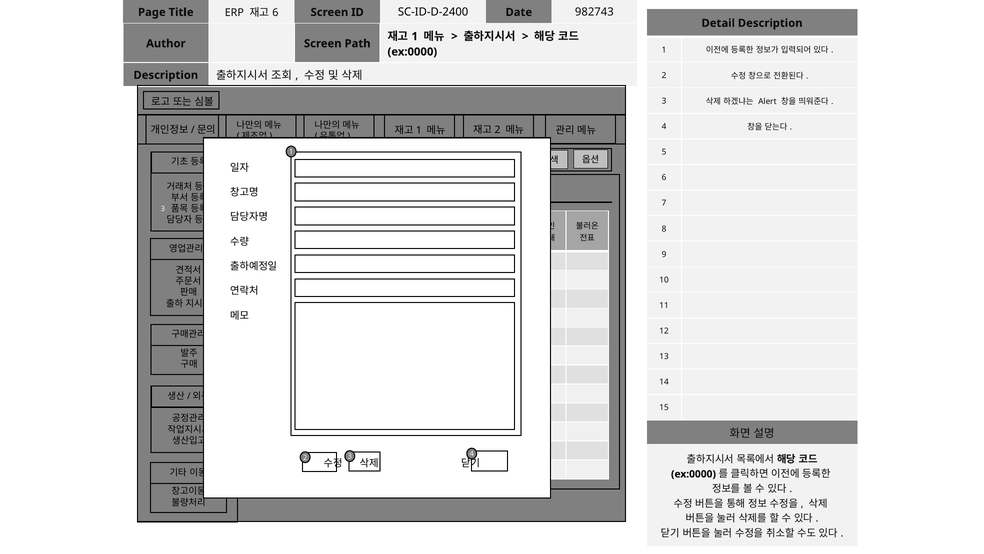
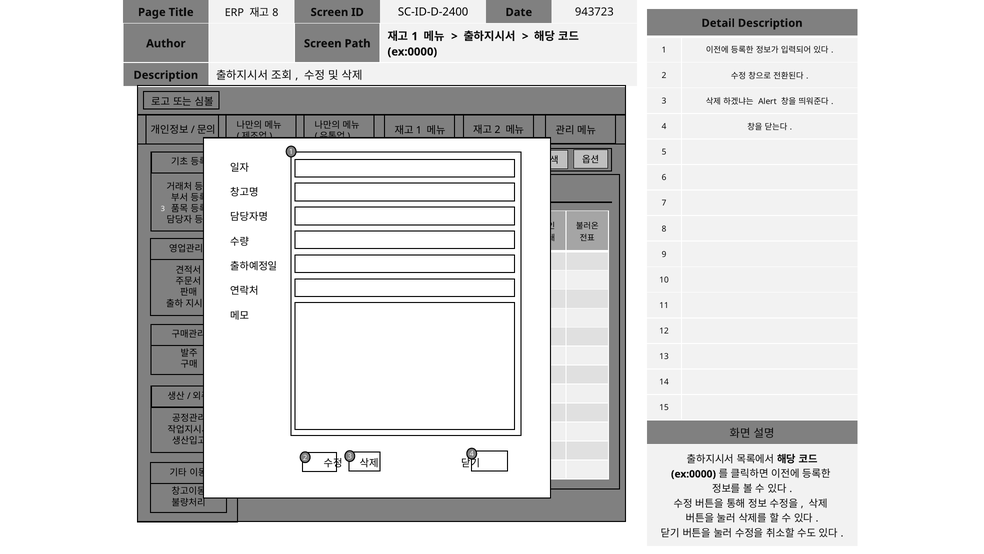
6: 6 -> 8 (275, 13)
982743: 982743 -> 943723 (594, 12)
